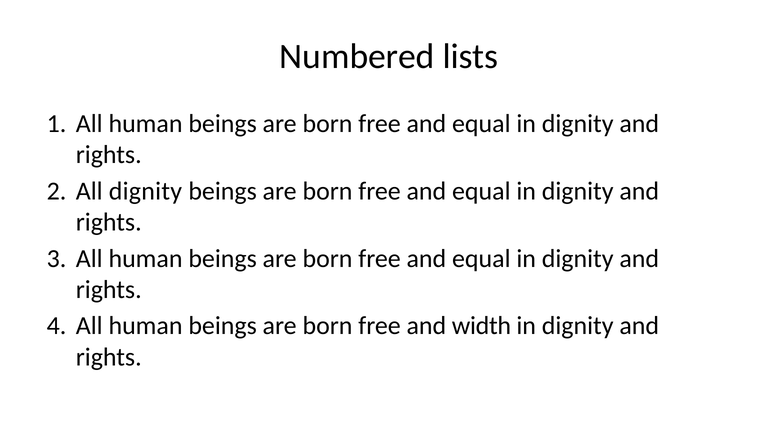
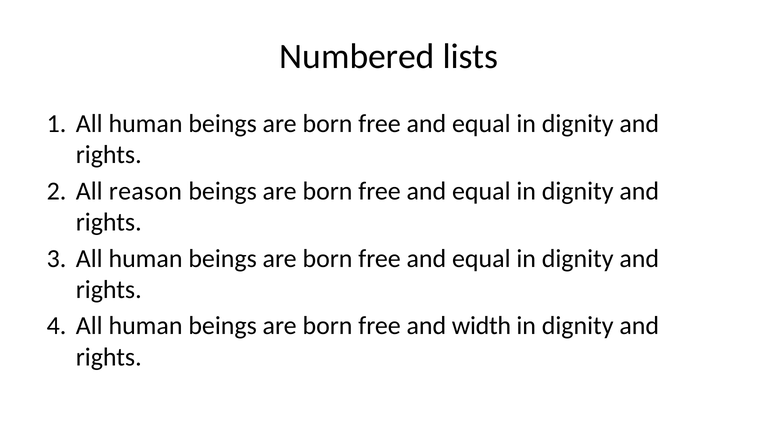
All dignity: dignity -> reason (145, 191)
